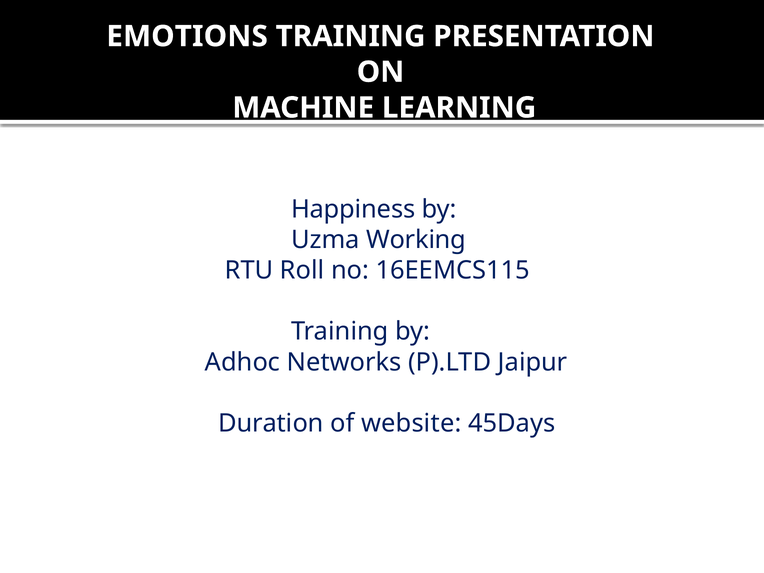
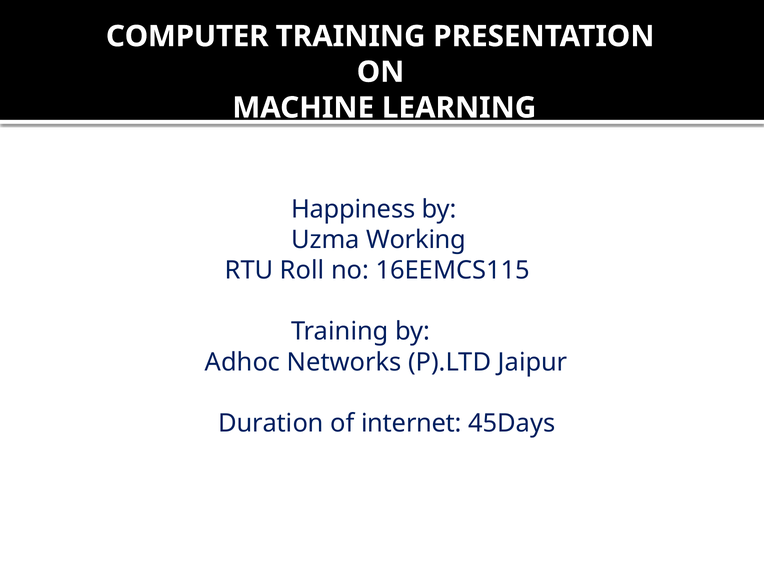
EMOTIONS: EMOTIONS -> COMPUTER (187, 36)
website: website -> internet (411, 423)
